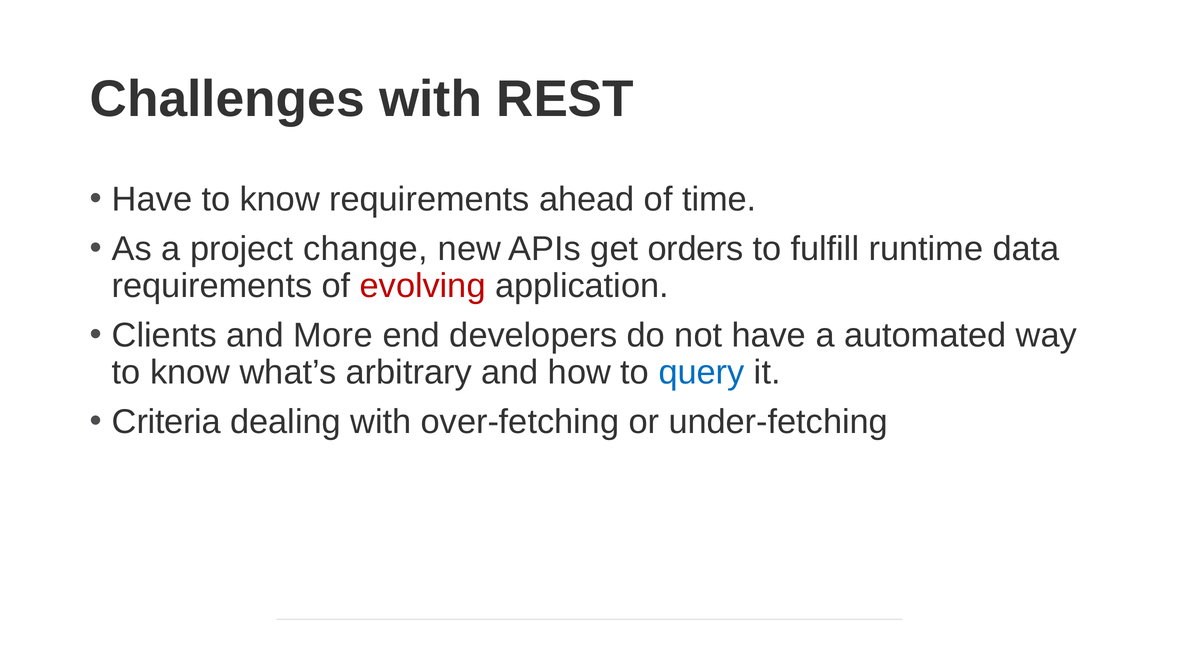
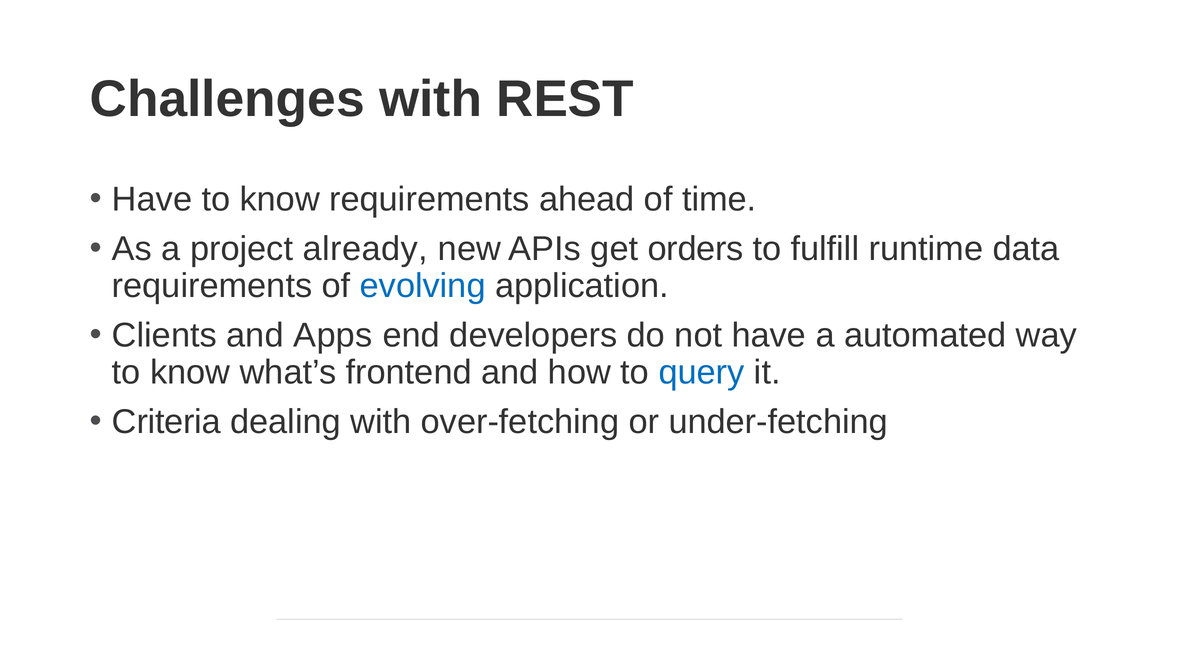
change: change -> already (365, 249)
evolving colour: red -> blue (423, 286)
More: More -> Apps (333, 335)
arbitrary: arbitrary -> frontend (409, 372)
